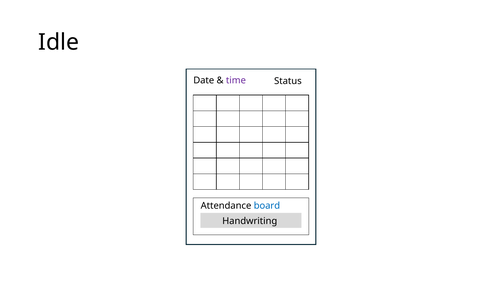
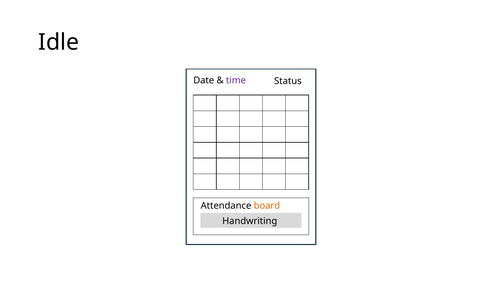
board colour: blue -> orange (267, 206)
